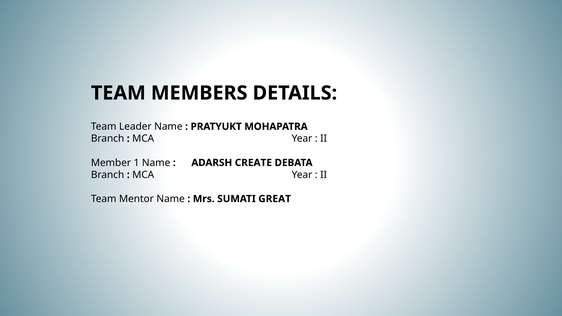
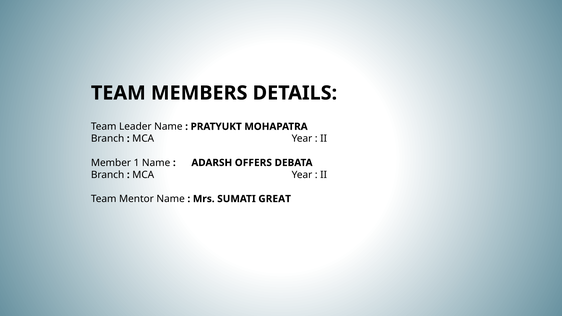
CREATE: CREATE -> OFFERS (253, 163)
